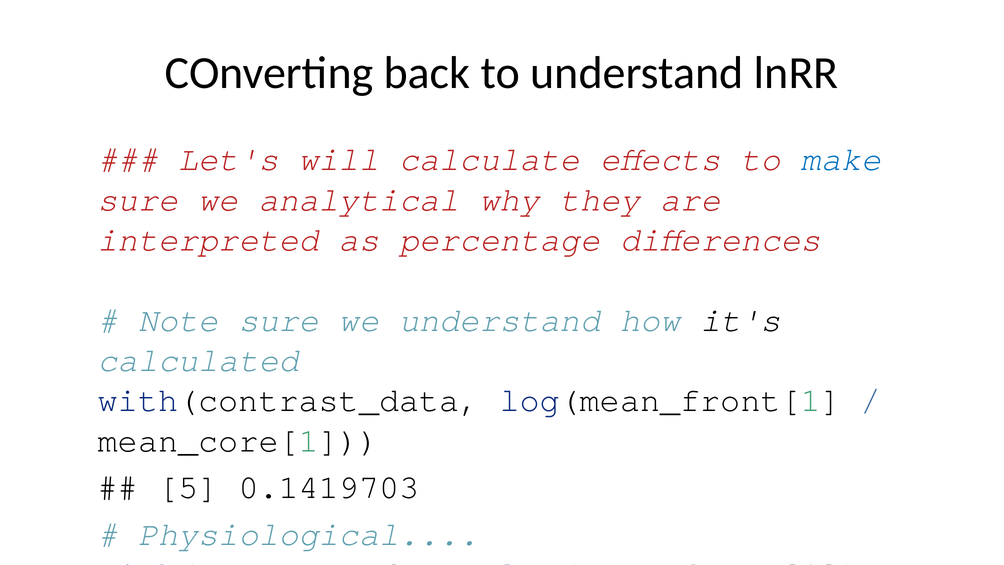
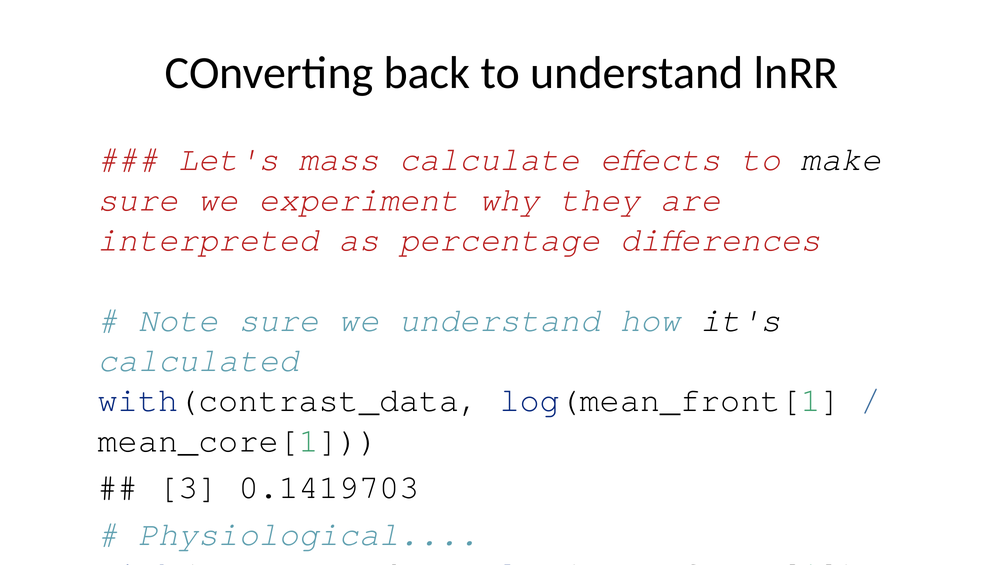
will: will -> mass (339, 159)
make colour: blue -> black (841, 159)
analytical: analytical -> experiment (359, 199)
5: 5 -> 3 (188, 487)
